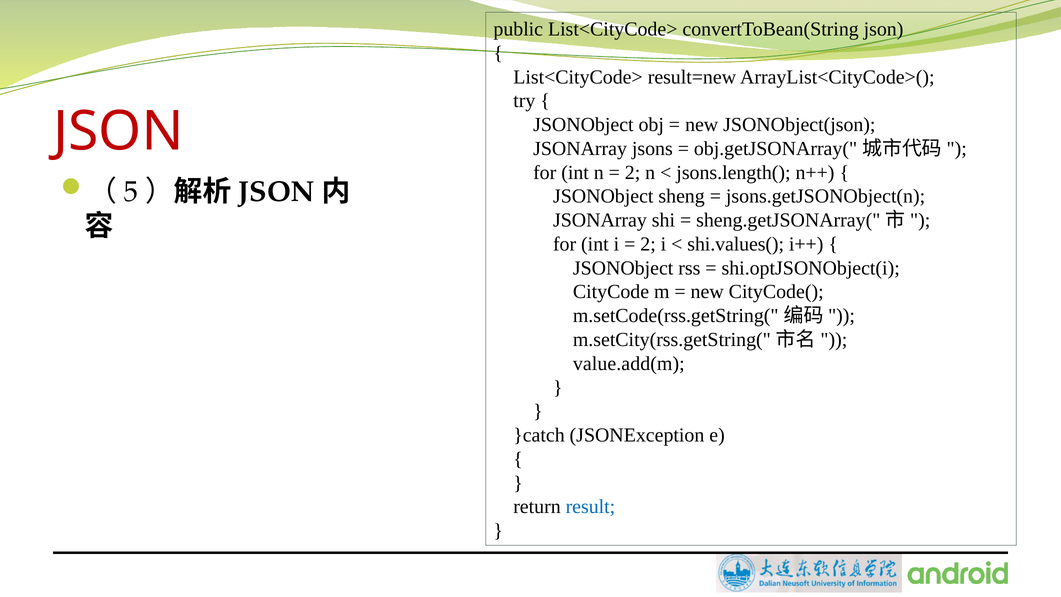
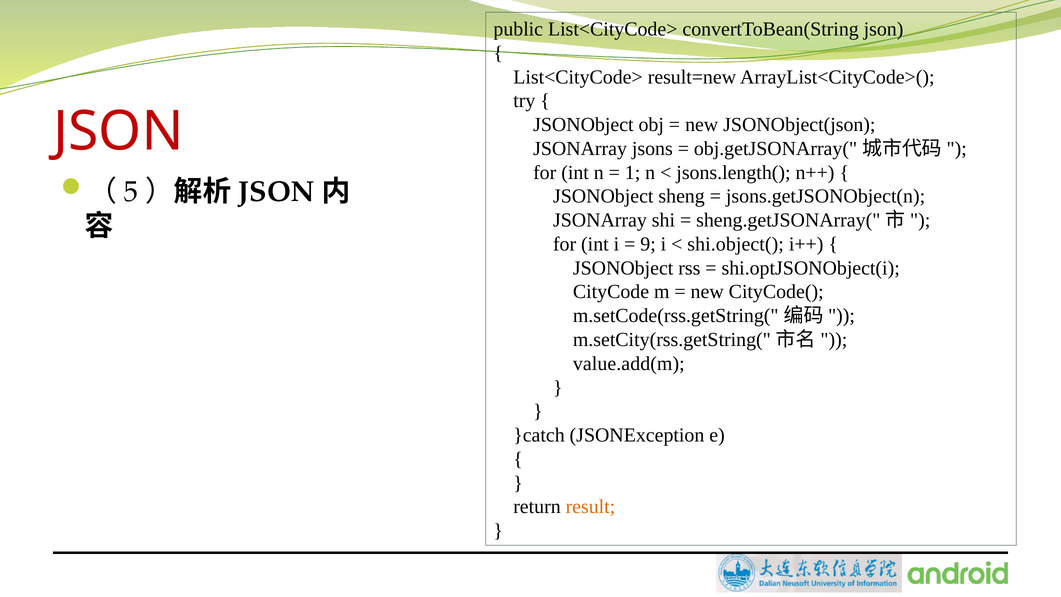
2: 2 -> 1 (633, 172)
2: 2 -> 9 (648, 244)
shi.values(: shi.values( -> shi.object( (736, 244)
result colour: blue -> orange (590, 507)
